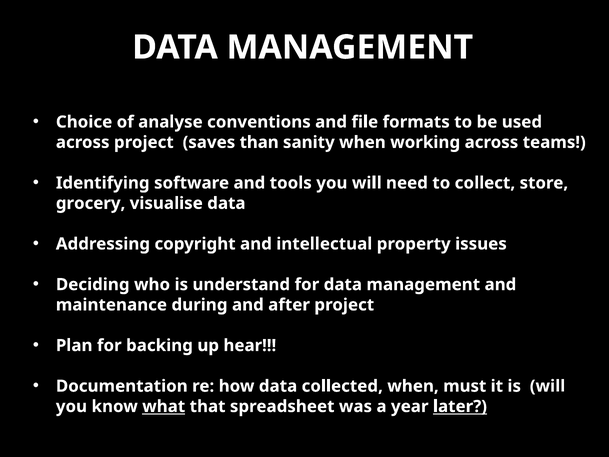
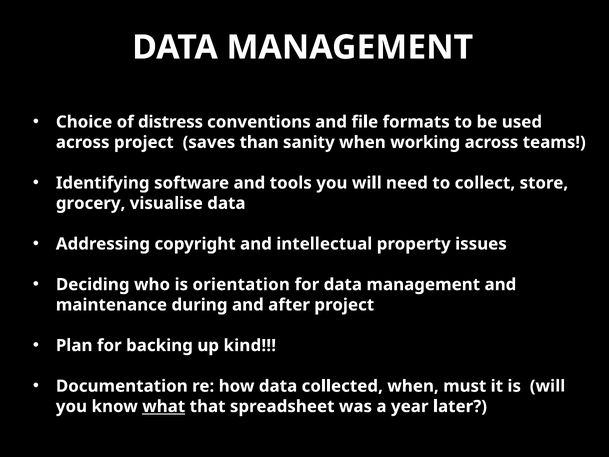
analyse: analyse -> distress (171, 122)
understand: understand -> orientation (241, 284)
hear: hear -> kind (250, 345)
later underline: present -> none (460, 406)
